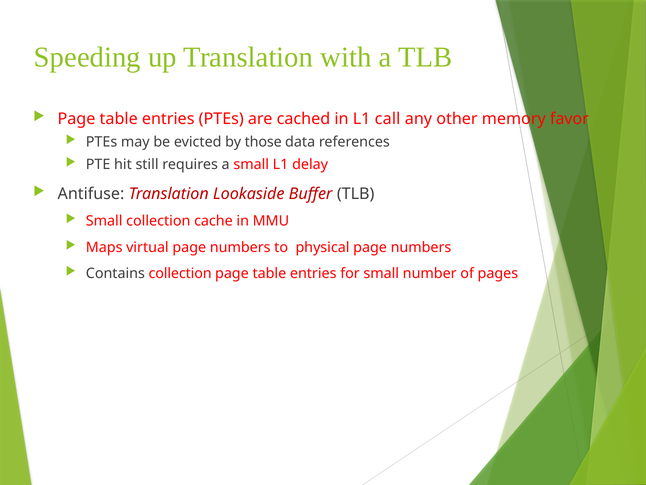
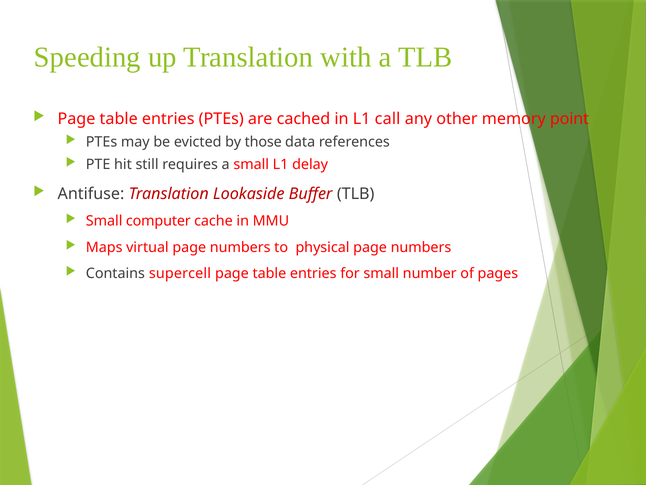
favor: favor -> point (569, 119)
Small collection: collection -> computer (158, 221)
Contains collection: collection -> supercell (180, 273)
